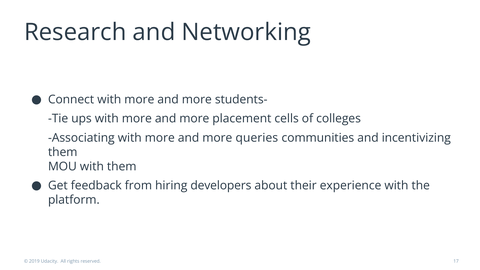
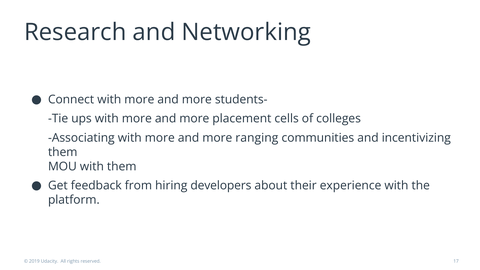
queries: queries -> ranging (257, 138)
